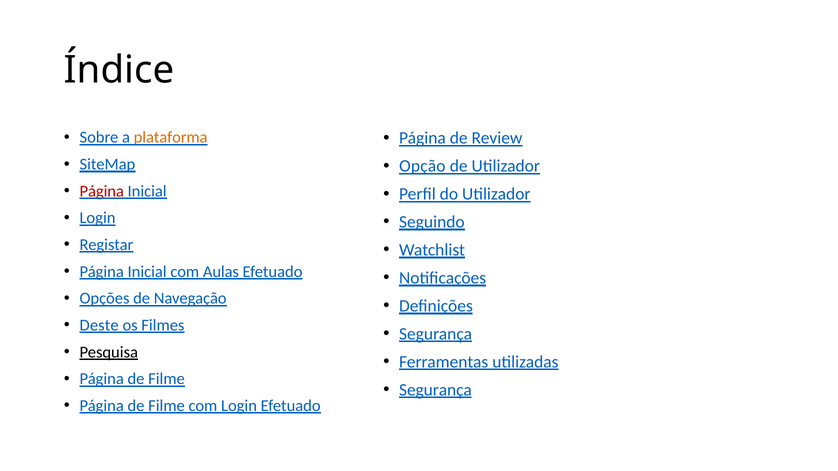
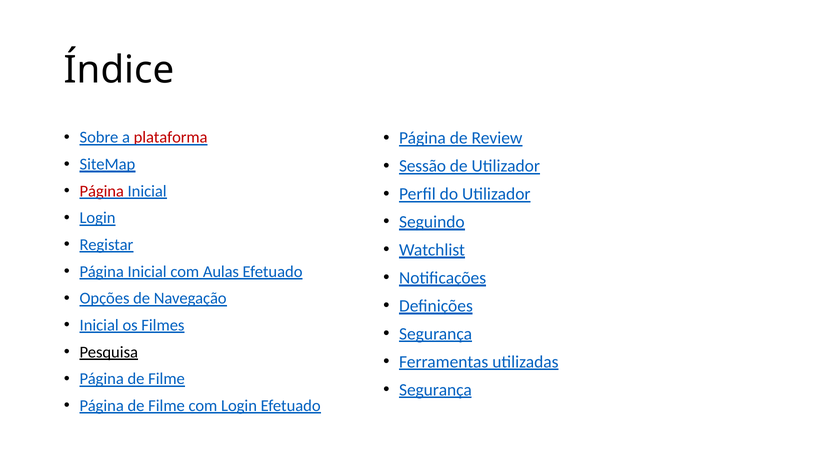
plataforma colour: orange -> red (171, 138)
Opção: Opção -> Sessão (423, 166)
Deste: Deste -> Inicial (99, 326)
